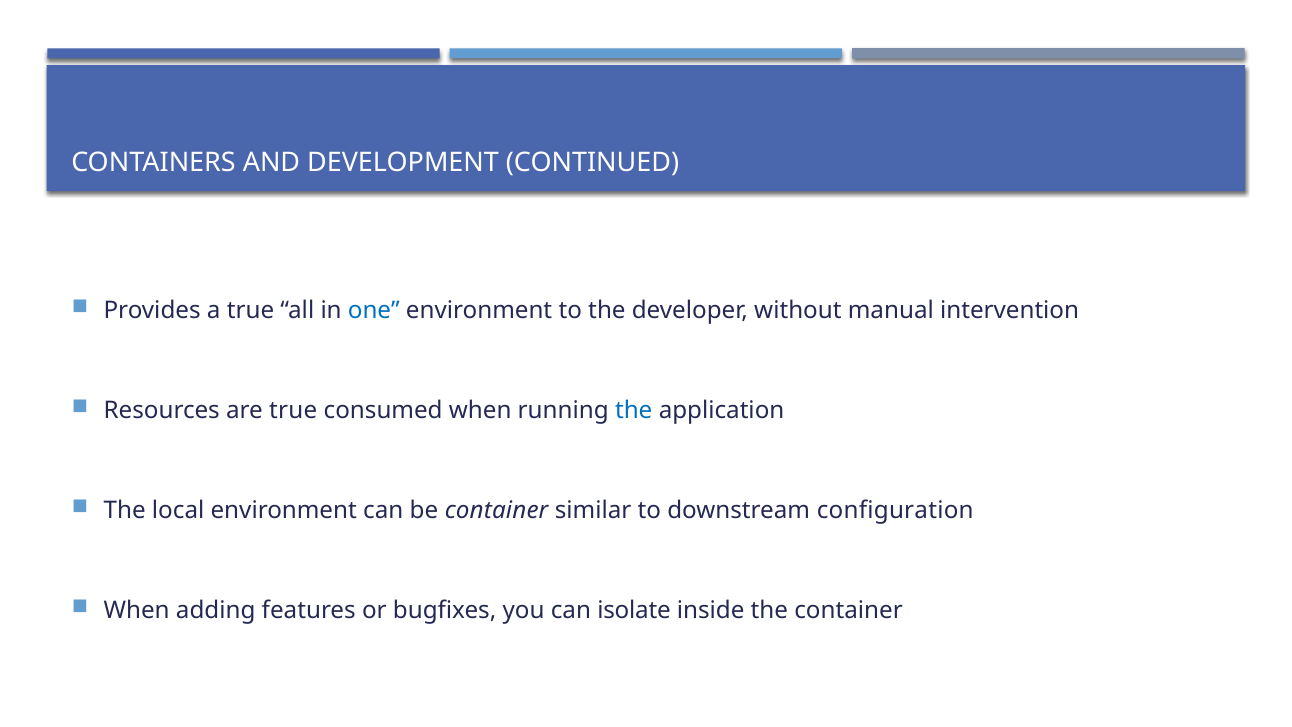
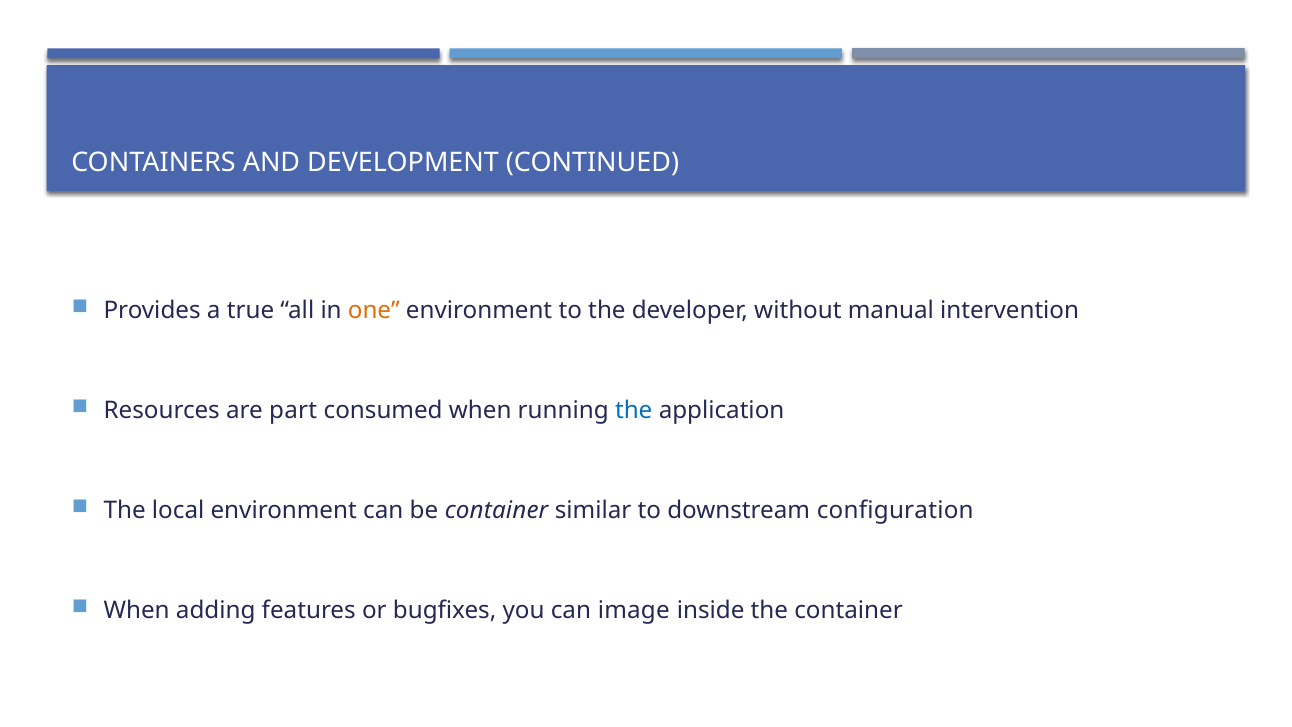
one colour: blue -> orange (374, 310)
are true: true -> part (293, 410)
isolate: isolate -> image (634, 611)
